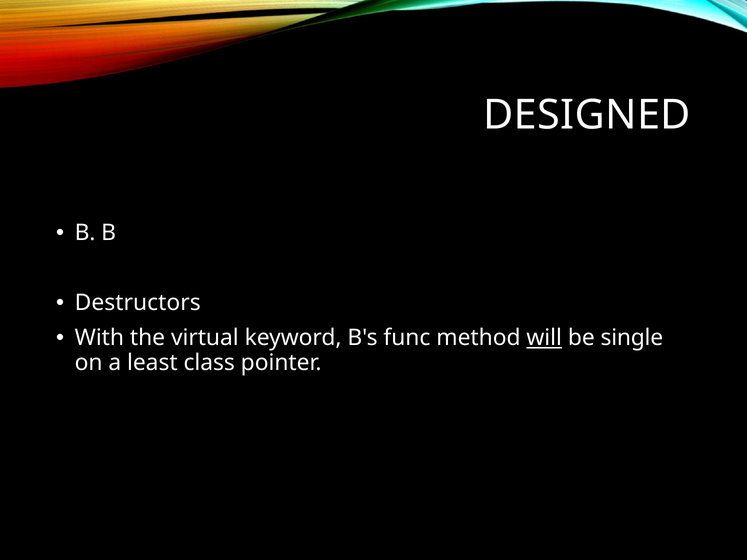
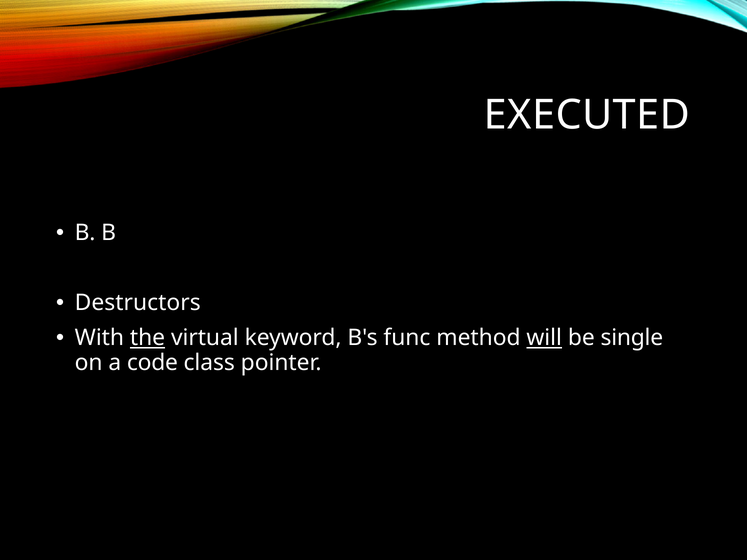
DESIGNED: DESIGNED -> EXECUTED (587, 115)
the underline: none -> present (148, 338)
least: least -> code (152, 363)
